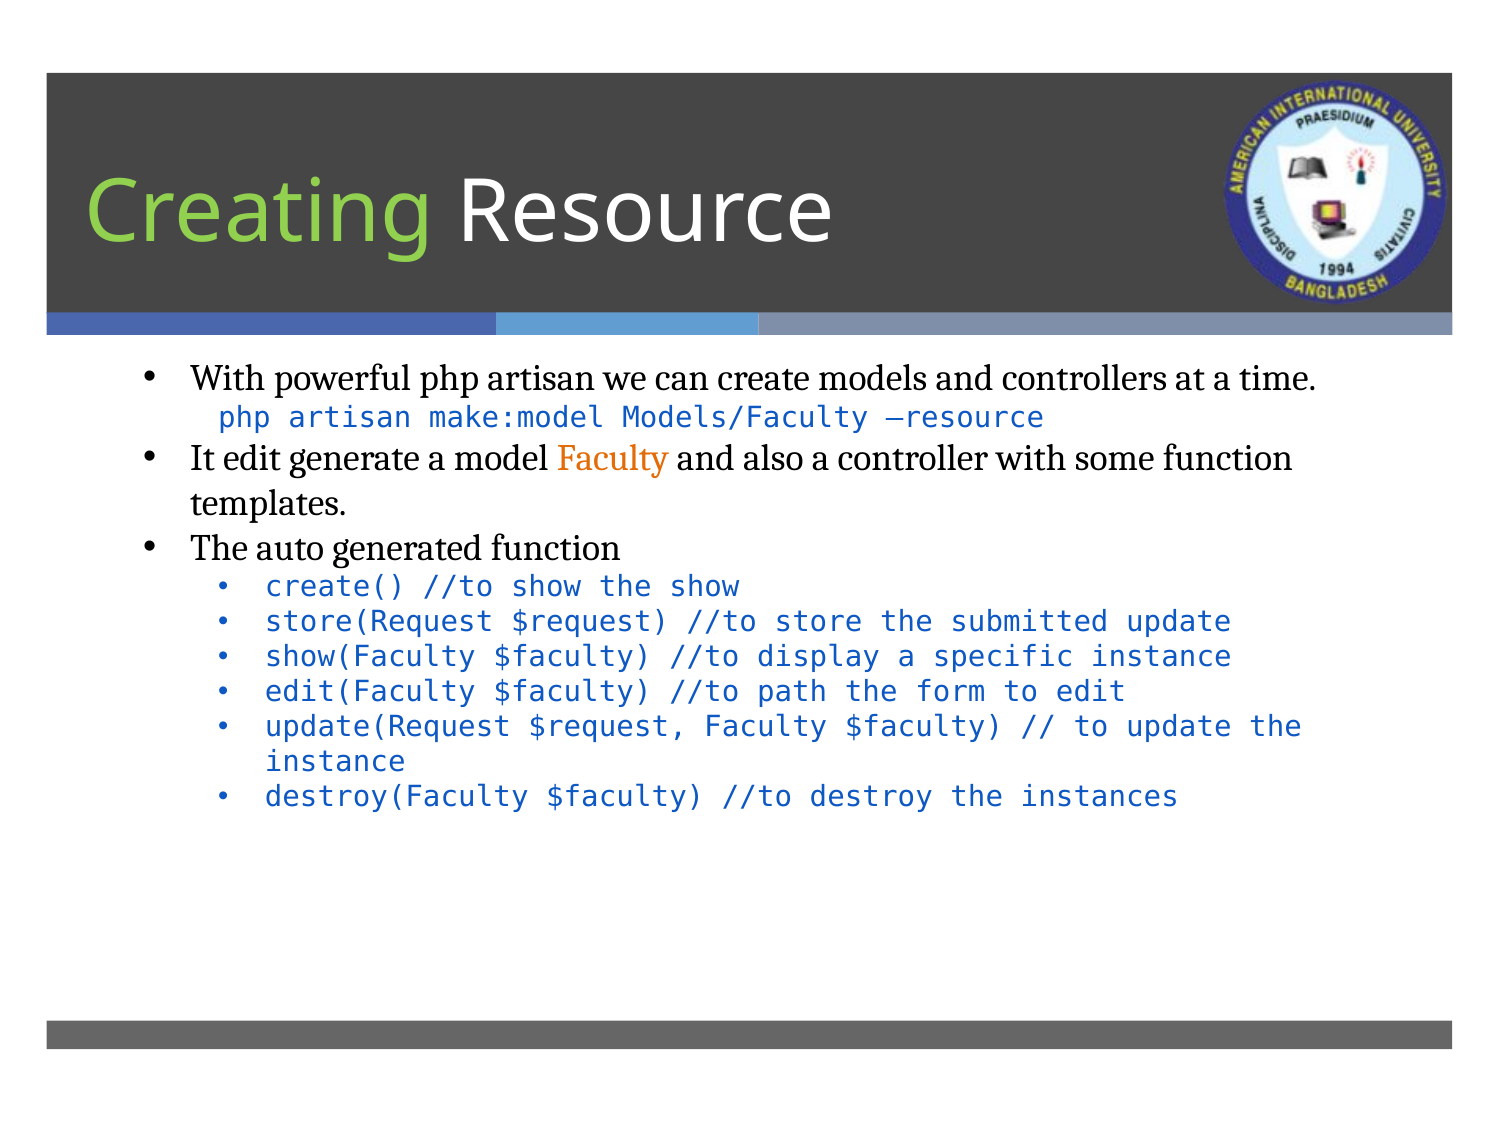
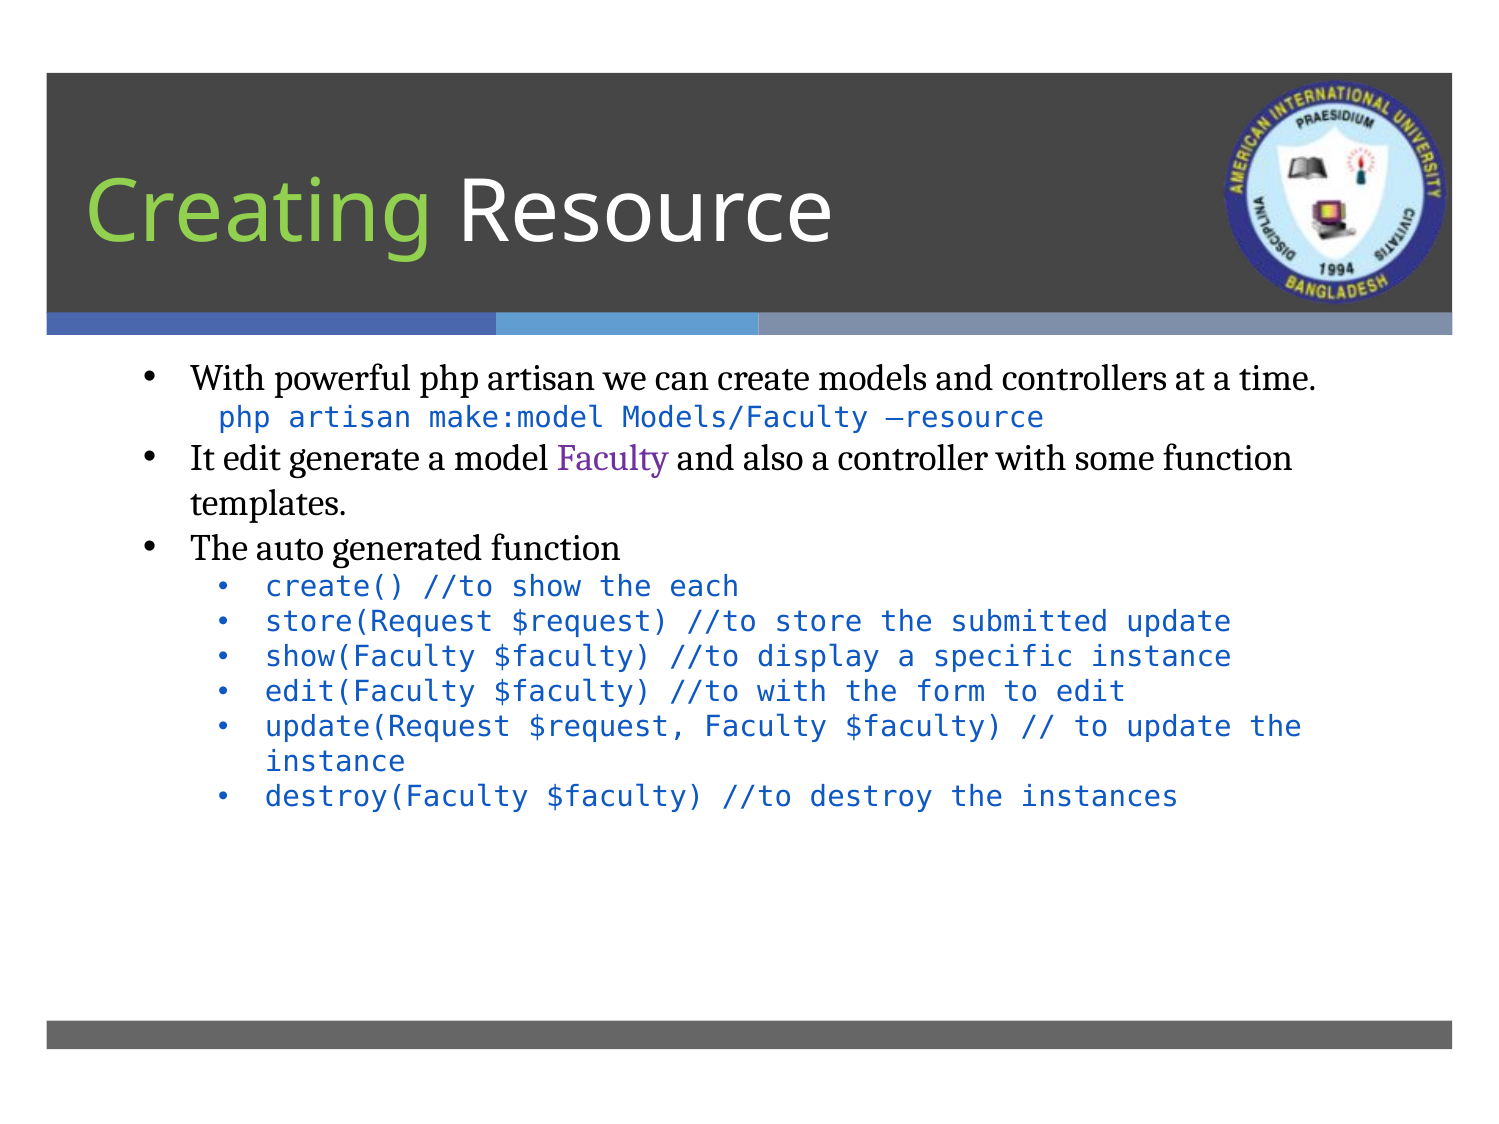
Faculty colour: orange -> purple (613, 458)
the show: show -> each (704, 587)
//to path: path -> with (792, 692)
